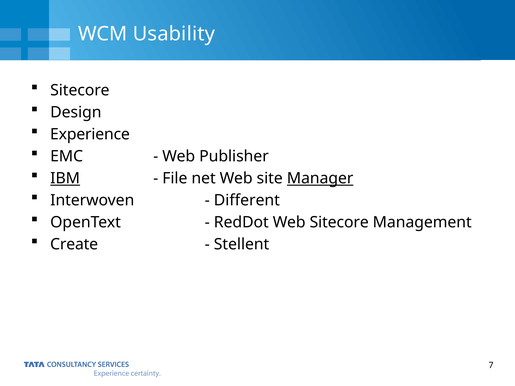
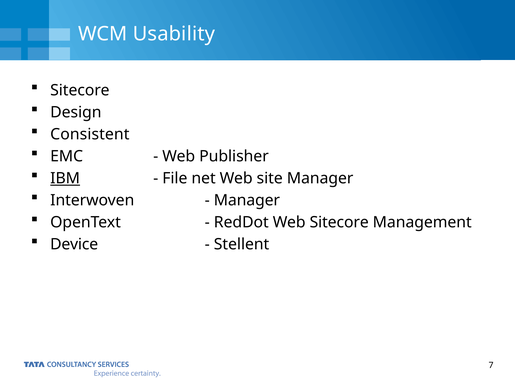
Experience: Experience -> Consistent (90, 134)
Manager underline: present -> none (320, 178)
Different: Different -> Manager (247, 200)
Create: Create -> Device (74, 245)
